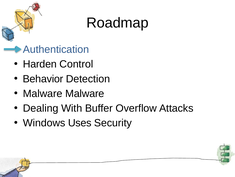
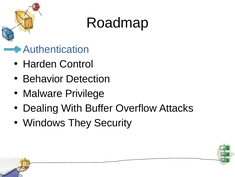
Malware Malware: Malware -> Privilege (85, 93)
Uses: Uses -> They (80, 122)
